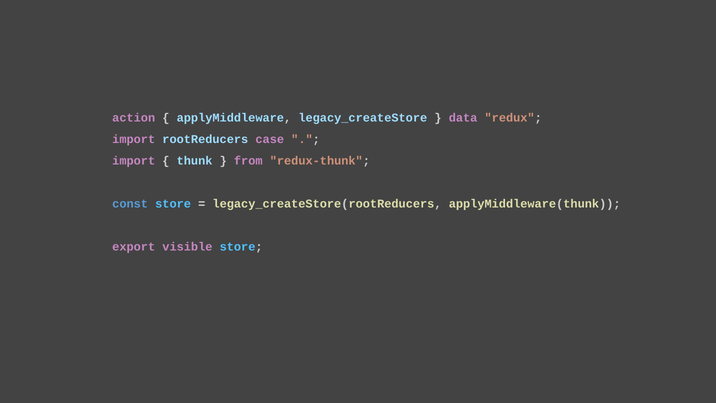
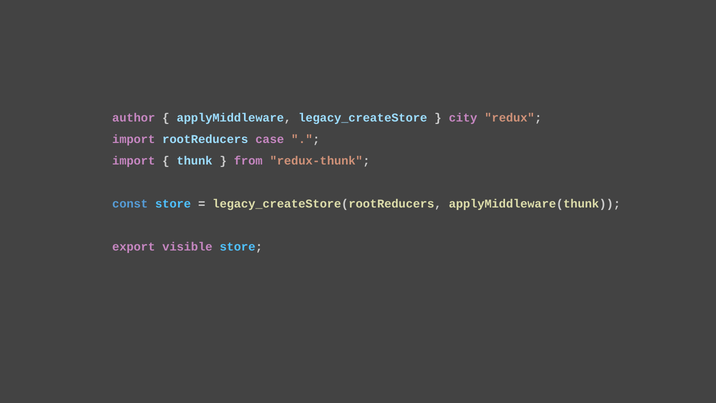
action: action -> author (134, 118)
data: data -> city (463, 118)
